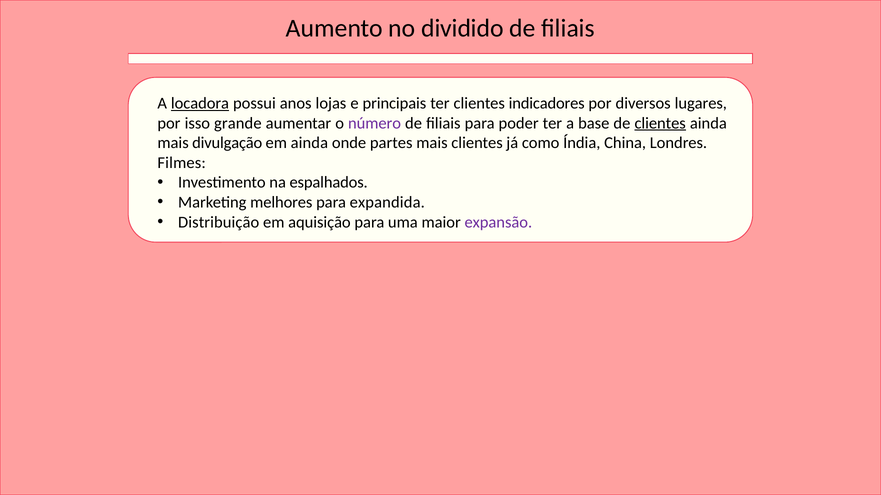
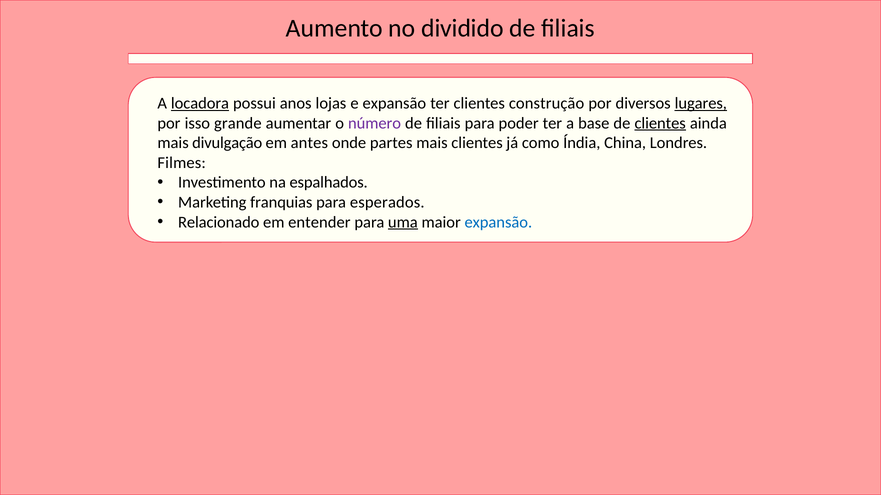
e principais: principais -> expansão (394, 103)
indicadores: indicadores -> construção (547, 103)
lugares underline: none -> present (701, 103)
em ainda: ainda -> antes (309, 143)
melhores: melhores -> franquias (281, 203)
expandida: expandida -> esperados (387, 203)
Distribuição: Distribuição -> Relacionado (219, 222)
aquisição: aquisição -> entender (319, 222)
uma underline: none -> present (403, 222)
expansão colour: purple -> blue (498, 222)
